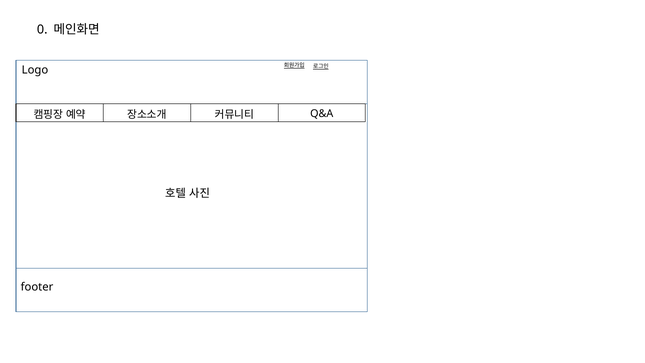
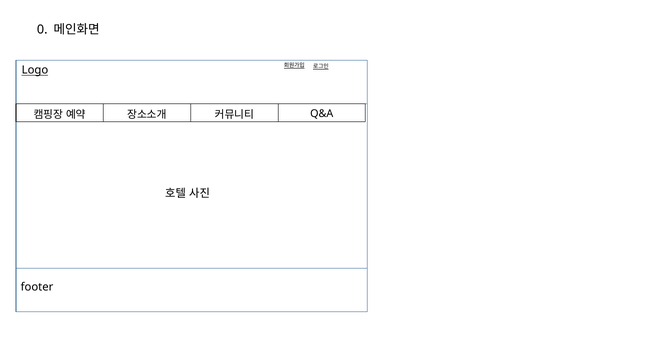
Logo underline: none -> present (35, 70)
